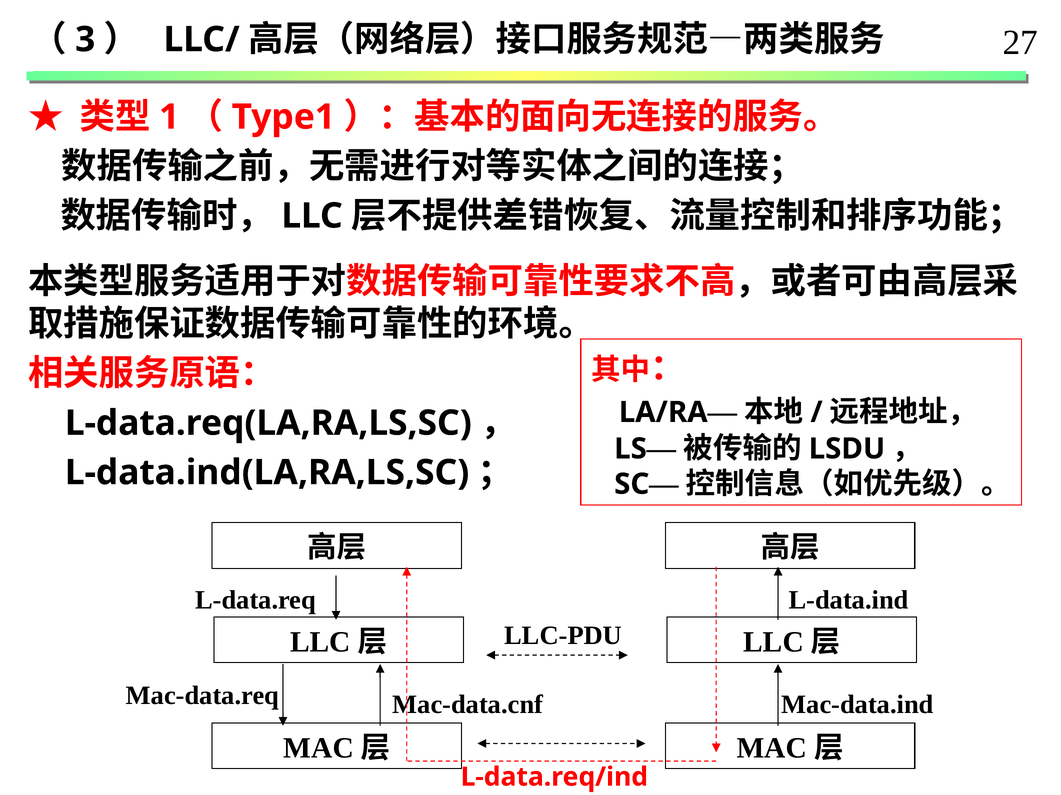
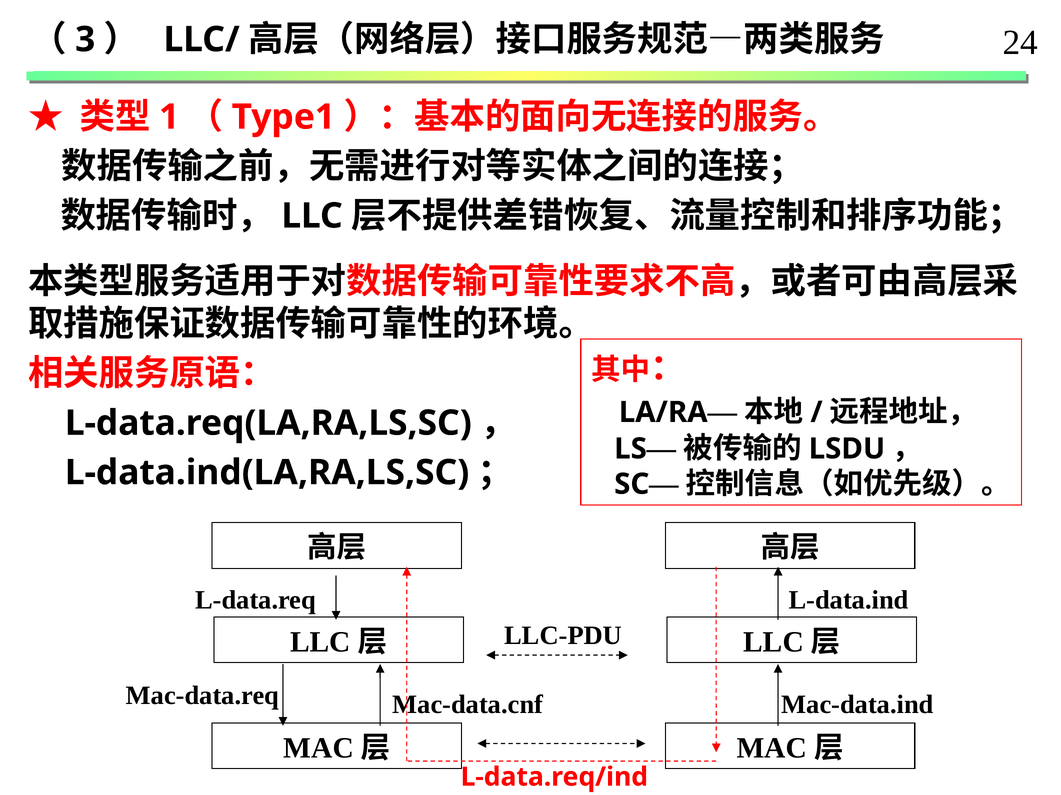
27: 27 -> 24 (1020, 43)
